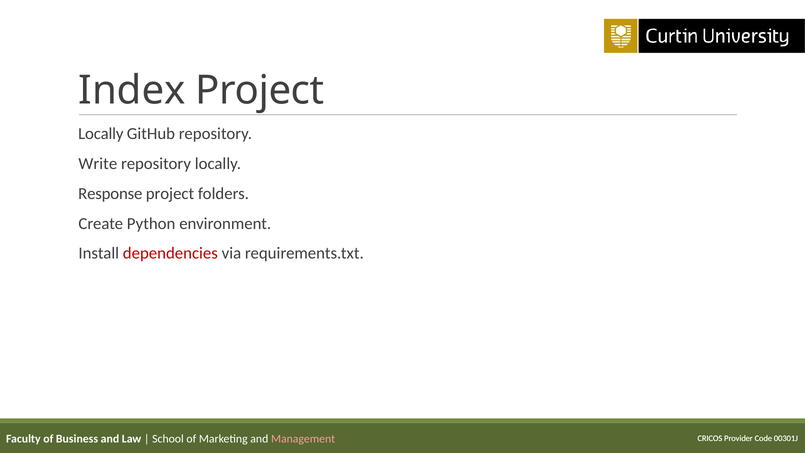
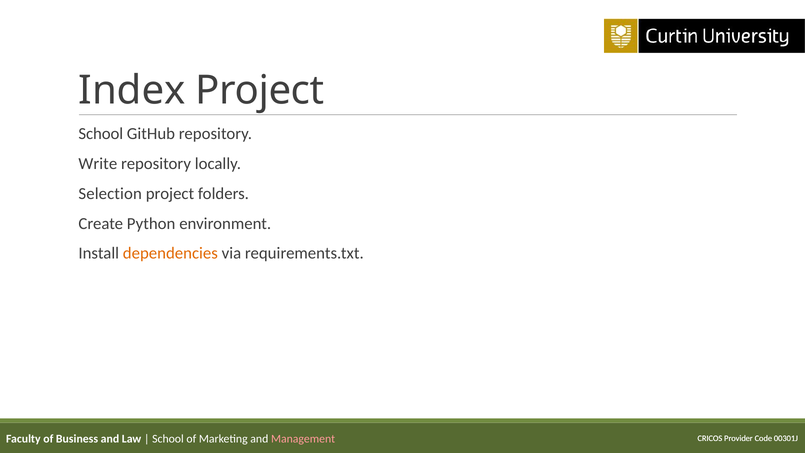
Locally: Locally -> School (101, 134)
Response: Response -> Selection (110, 194)
dependencies colour: red -> orange (170, 253)
